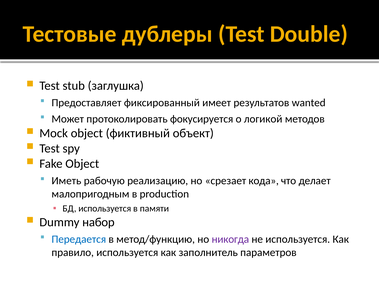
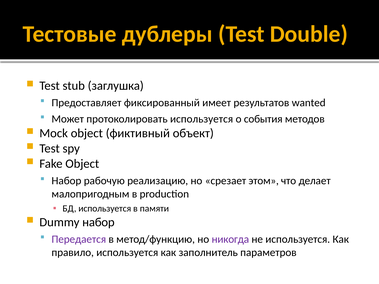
протоколировать фокусируется: фокусируется -> используется (202, 119)
логикой: логикой -> события (263, 119)
Иметь: Иметь -> Набор (66, 181)
кода: кода -> этом (264, 181)
Передается colour: blue -> purple (79, 239)
